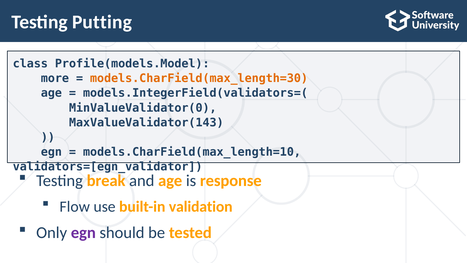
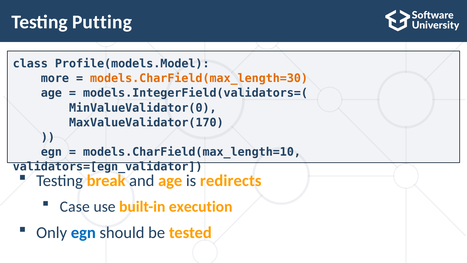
MaxValueValidator(143: MaxValueValidator(143 -> MaxValueValidator(170 (146, 122)
response: response -> redirects (231, 180)
Flow: Flow -> Case (75, 206)
validation: validation -> execution (201, 206)
egn colour: purple -> blue (83, 233)
